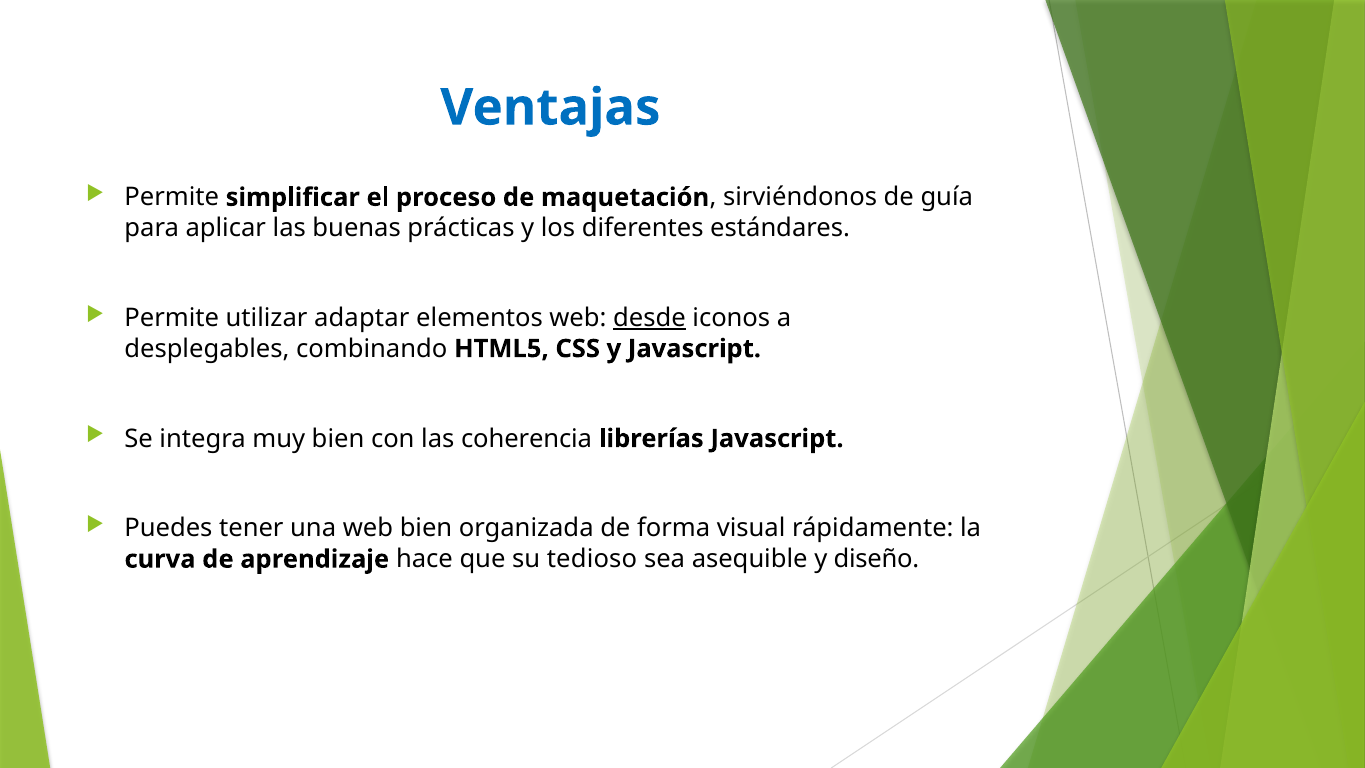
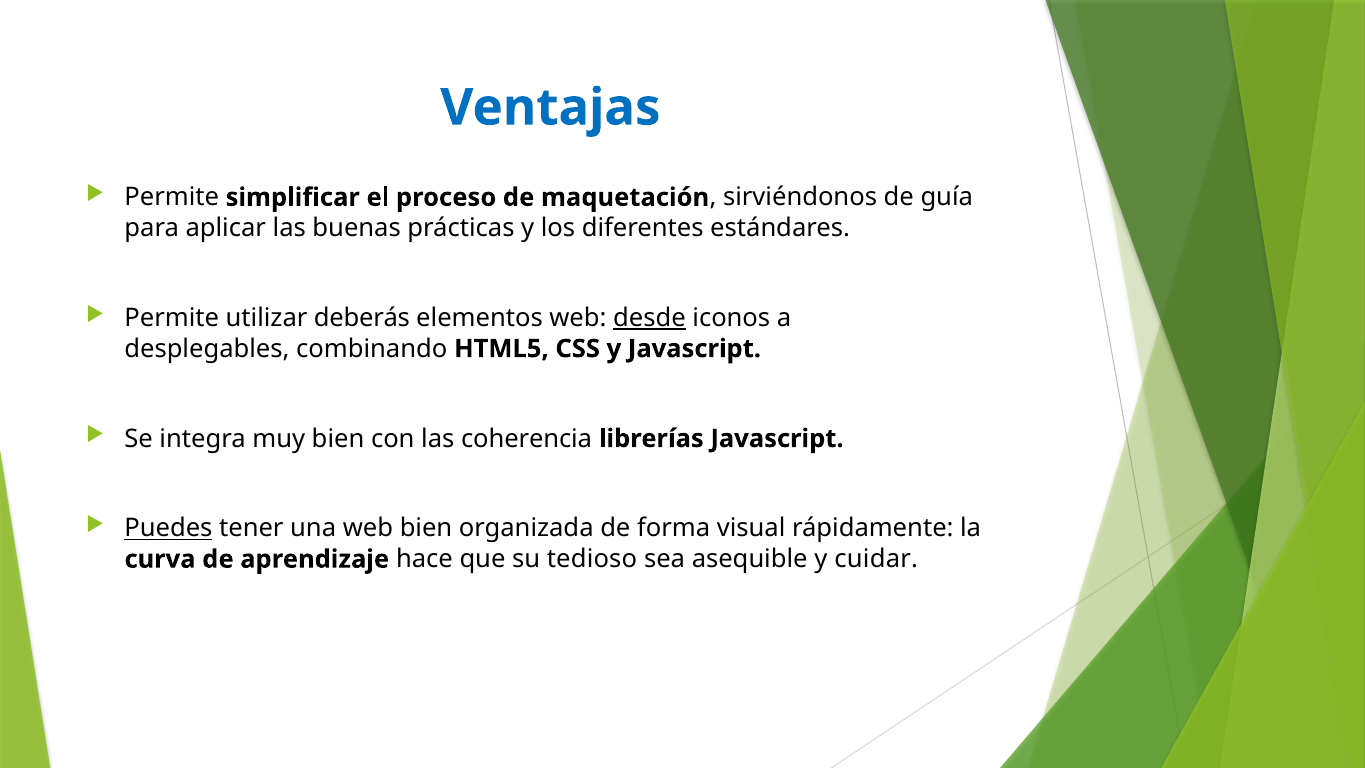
adaptar: adaptar -> deberás (362, 318)
Puedes underline: none -> present (168, 528)
diseño: diseño -> cuidar (876, 559)
